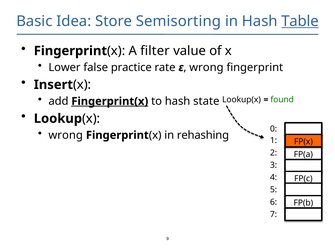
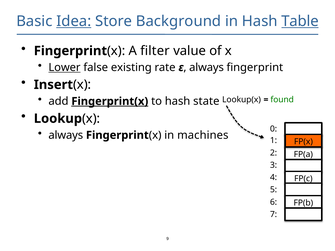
Idea underline: none -> present (74, 21)
Semisorting: Semisorting -> Background (178, 21)
Lower underline: none -> present (64, 68)
practice: practice -> existing (131, 68)
wrong: wrong -> always (207, 68)
wrong: wrong -> always (66, 135)
rehashing: rehashing -> machines (203, 135)
